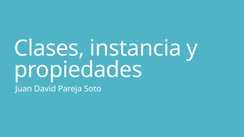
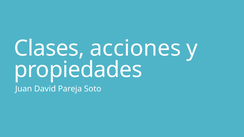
instancia: instancia -> acciones (135, 48)
